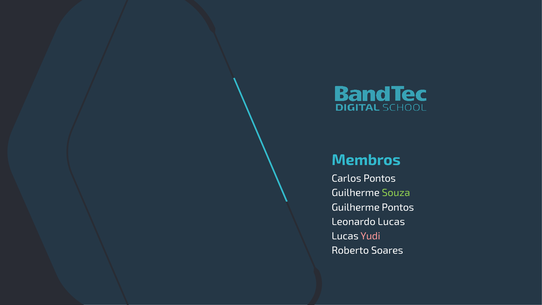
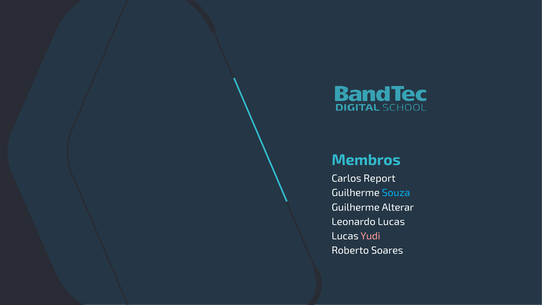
Carlos Pontos: Pontos -> Report (380, 179)
Souza colour: light green -> light blue (396, 193)
Guilherme Pontos: Pontos -> Alterar (398, 207)
